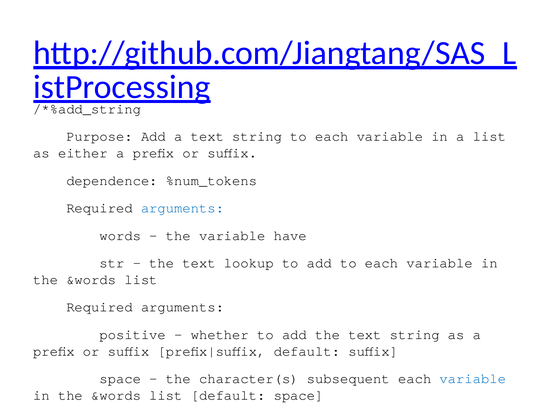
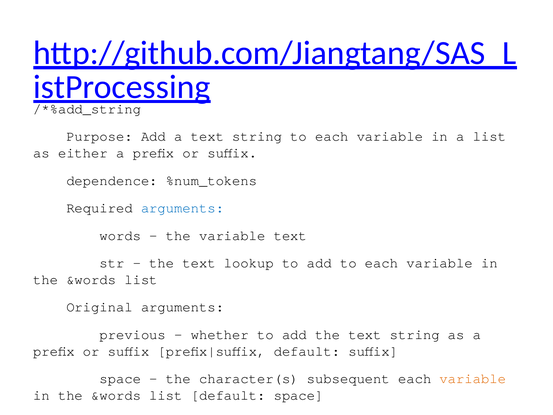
variable have: have -> text (290, 235)
Required: Required -> Original (100, 307)
positive: positive -> previous (133, 334)
variable colour: blue -> orange (473, 378)
